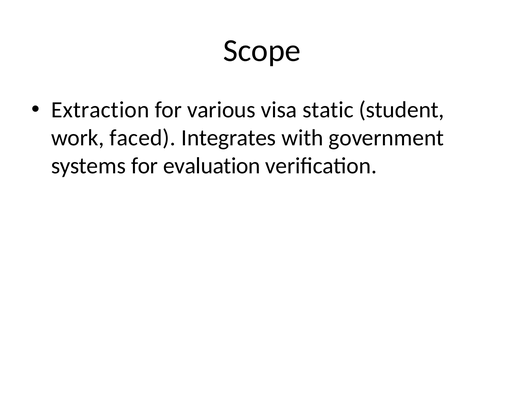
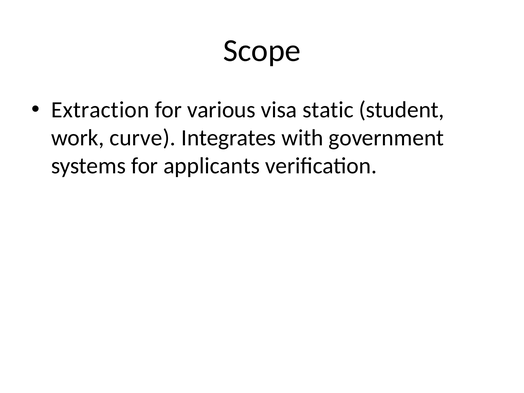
faced: faced -> curve (143, 138)
evaluation: evaluation -> applicants (212, 166)
